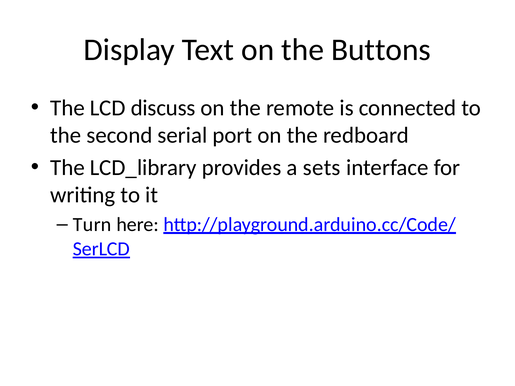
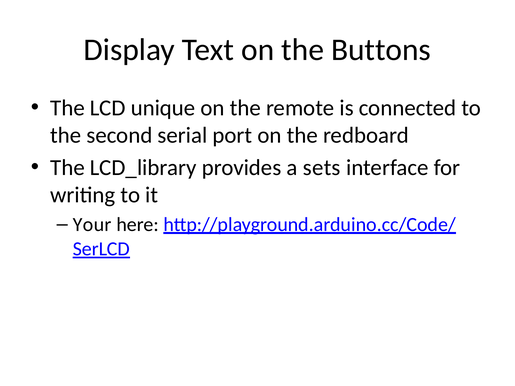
discuss: discuss -> unique (163, 108)
Turn: Turn -> Your (92, 225)
